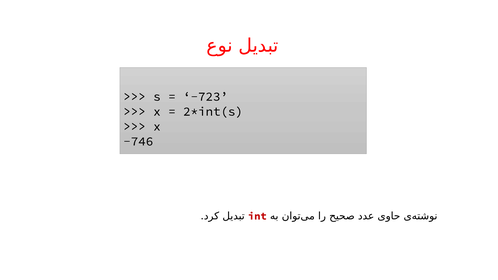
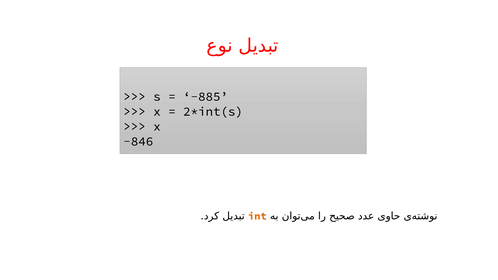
-723: -723 -> -885 (206, 97)
-746: -746 -> -846 (138, 141)
int colour: red -> orange (257, 216)
